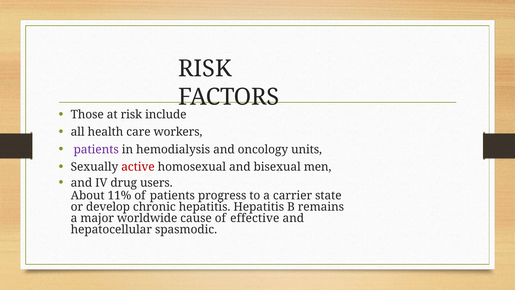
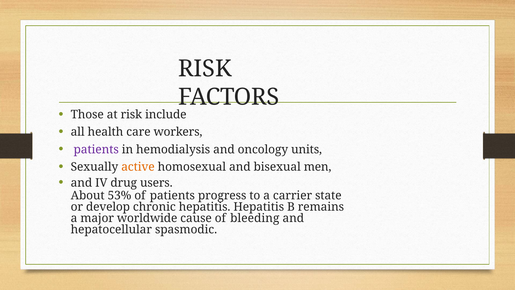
active colour: red -> orange (138, 167)
11%: 11% -> 53% (120, 196)
effective: effective -> bleeding (255, 218)
